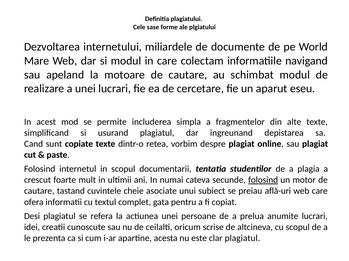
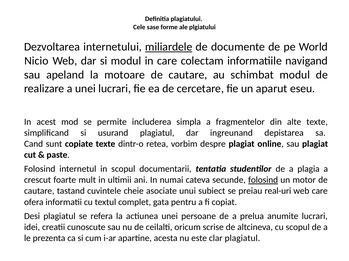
miliardele underline: none -> present (169, 47)
Mare: Mare -> Nicio (36, 61)
află-uri: află-uri -> real-uri (278, 192)
